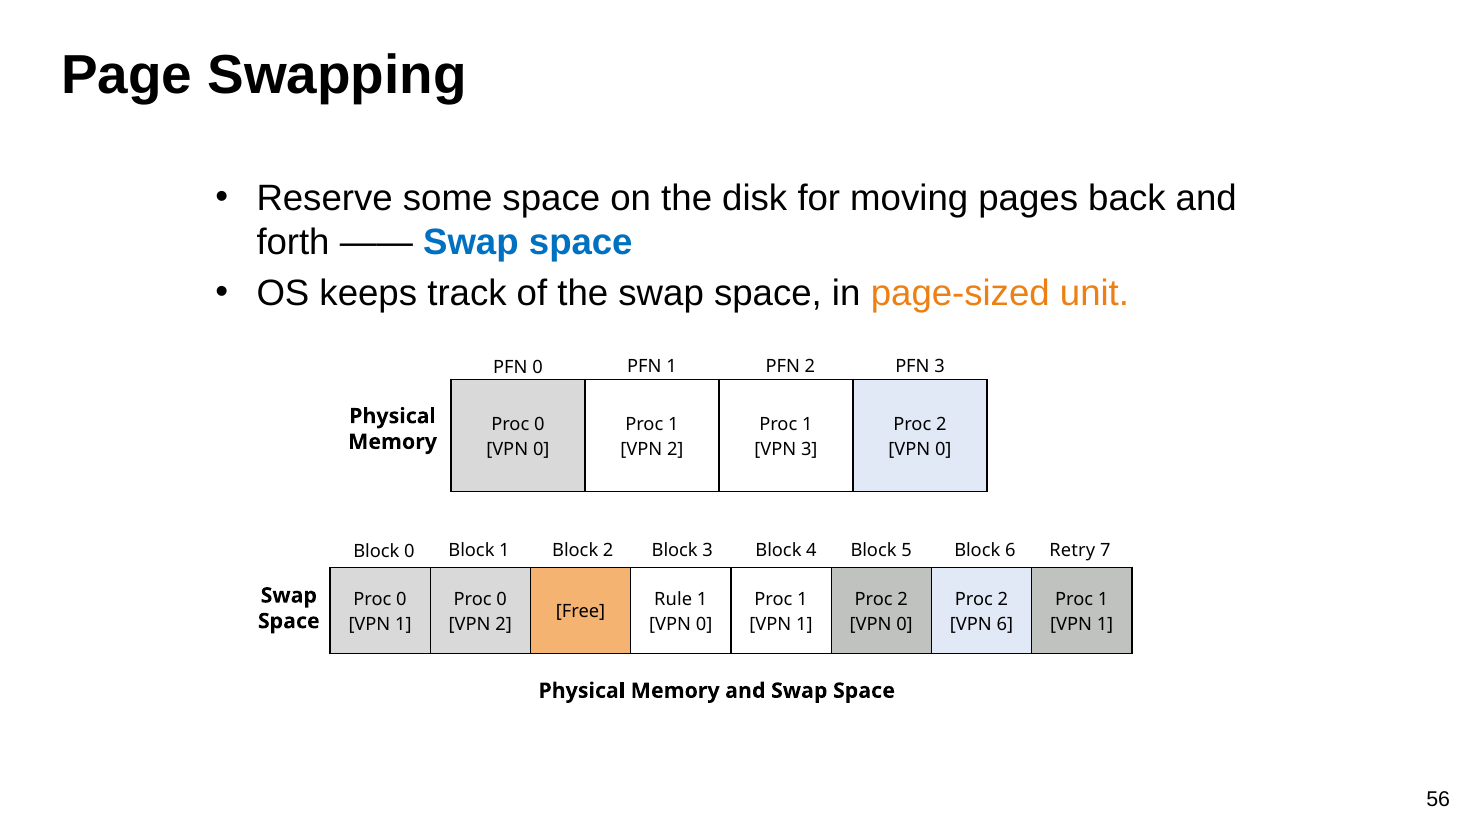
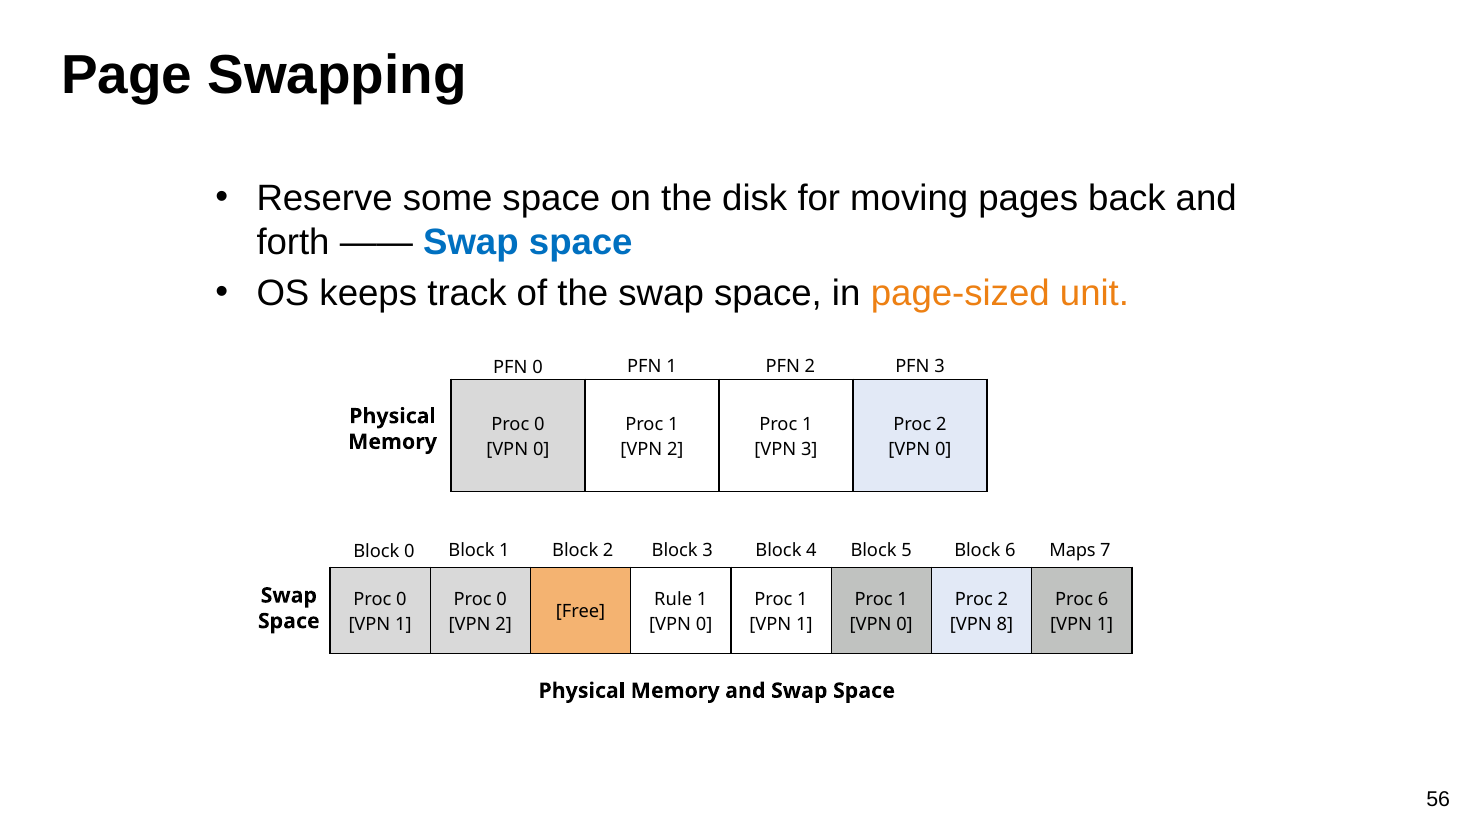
Retry: Retry -> Maps (1073, 550)
2: 2 -> 1 (903, 599)
1: 1 -> 6 (1103, 599)
VPN 6: 6 -> 8 (1005, 624)
